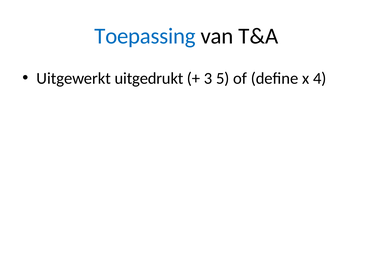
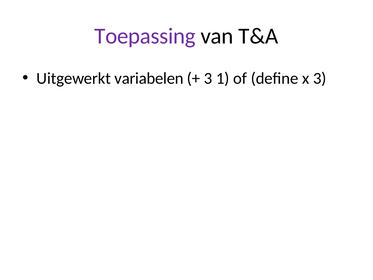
Toepassing colour: blue -> purple (145, 36)
uitgedrukt: uitgedrukt -> variabelen (149, 78)
5: 5 -> 1 (223, 78)
x 4: 4 -> 3 (320, 78)
